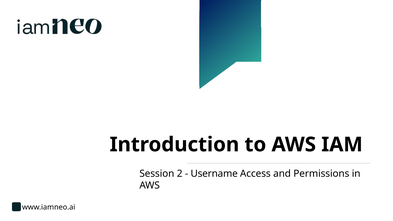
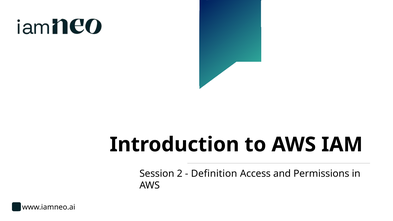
Username: Username -> Definition (214, 174)
